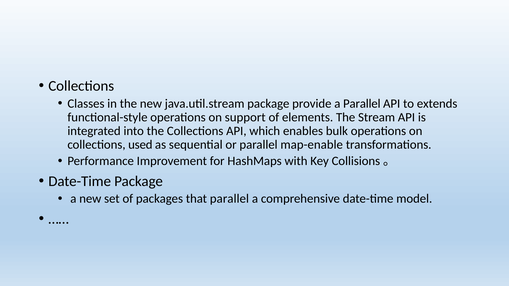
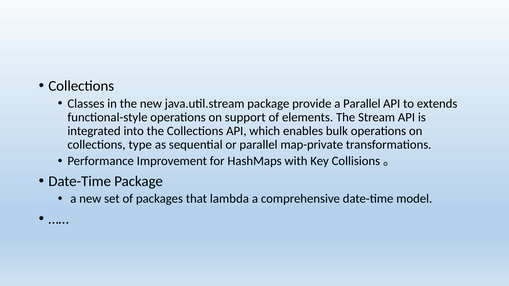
used: used -> type (140, 145)
map-enable: map-enable -> map-private (312, 145)
that parallel: parallel -> lambda (229, 199)
